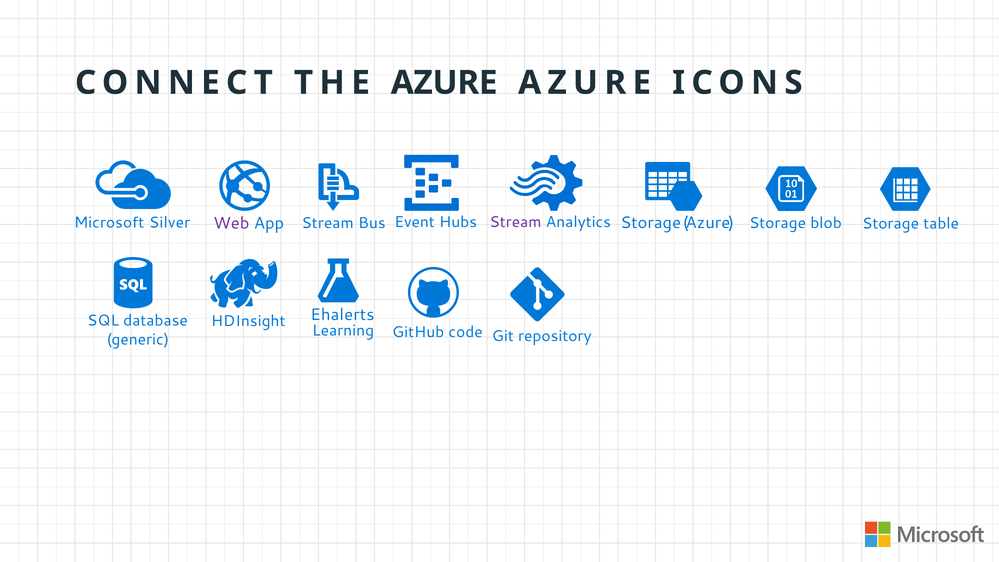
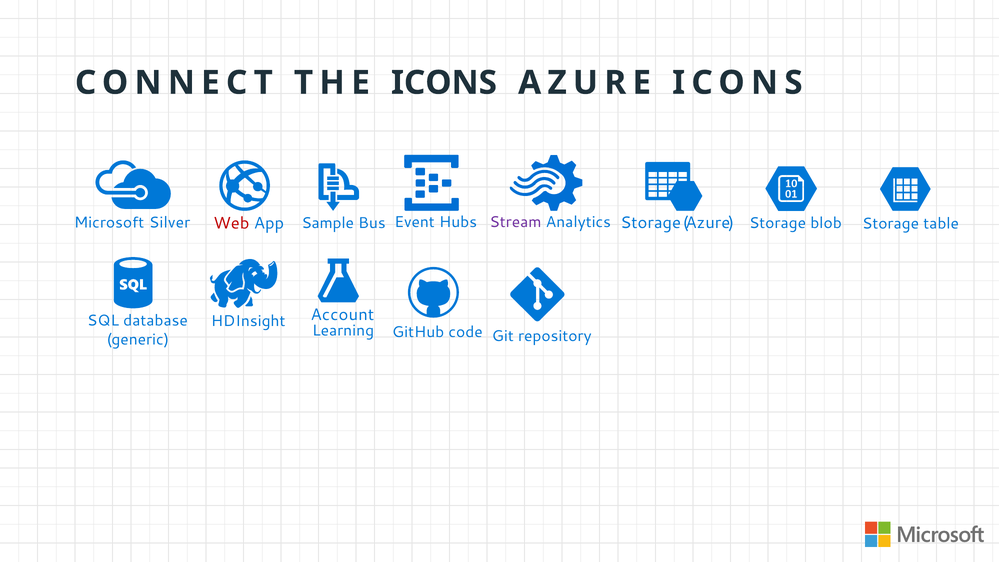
THE AZURE: AZURE -> ICONS (444, 83)
Web colour: purple -> red (231, 223)
Stream: Stream -> Sample (328, 223)
Ehalerts: Ehalerts -> Account (342, 315)
